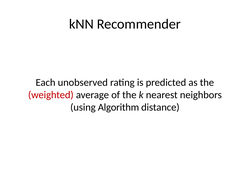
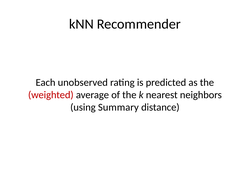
Algorithm: Algorithm -> Summary (118, 108)
